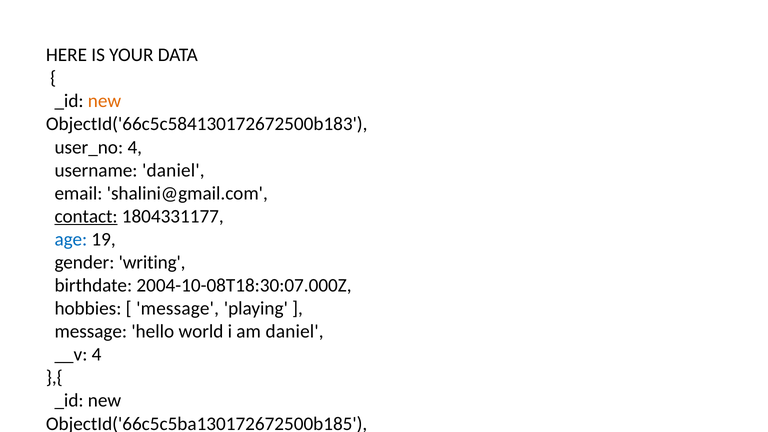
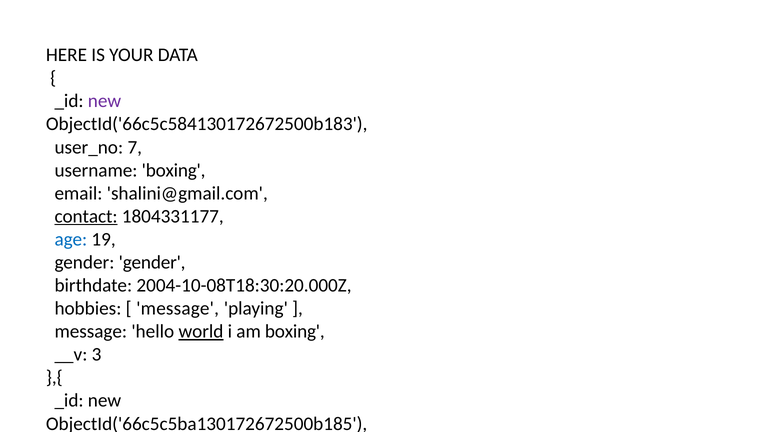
new colour: orange -> purple (105, 101)
4: 4 -> 7 (135, 147)
username daniel: daniel -> boxing (174, 170)
gender writing: writing -> gender (152, 262)
2004-10-08T18:30:07.000Z: 2004-10-08T18:30:07.000Z -> 2004-10-08T18:30:20.000Z (244, 285)
world underline: none -> present (201, 332)
am daniel: daniel -> boxing (295, 332)
__v 4: 4 -> 3 (97, 355)
